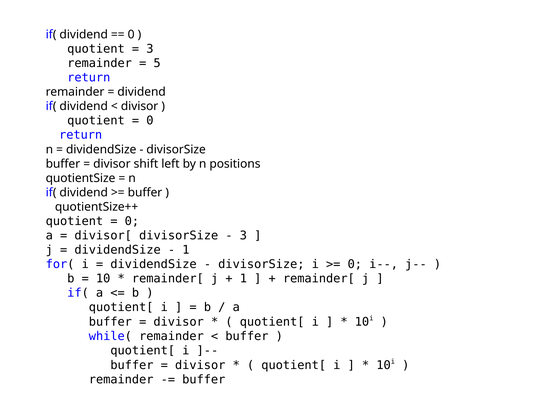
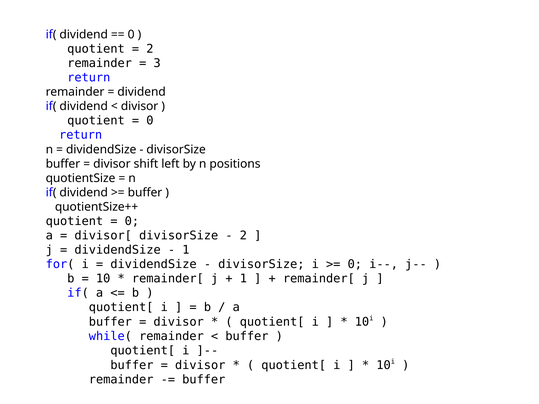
3: 3 -> 2 (150, 49)
5: 5 -> 3 (157, 63)
3: 3 -> 2 (243, 236)
